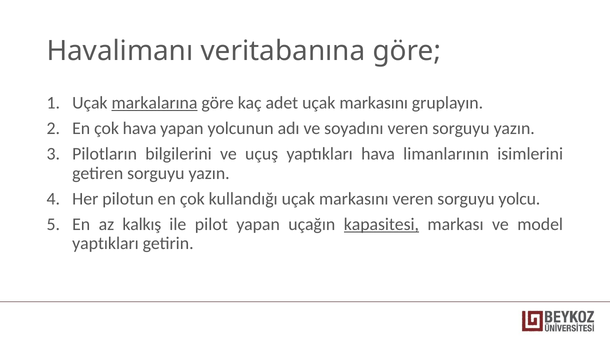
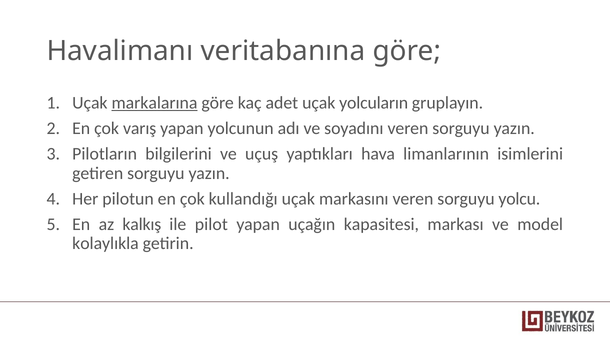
adet uçak markasını: markasını -> yolcuların (374, 103)
çok hava: hava -> varış (140, 129)
kapasitesi underline: present -> none (381, 224)
yaptıkları: yaptıkları -> kolaylıkla (106, 244)
